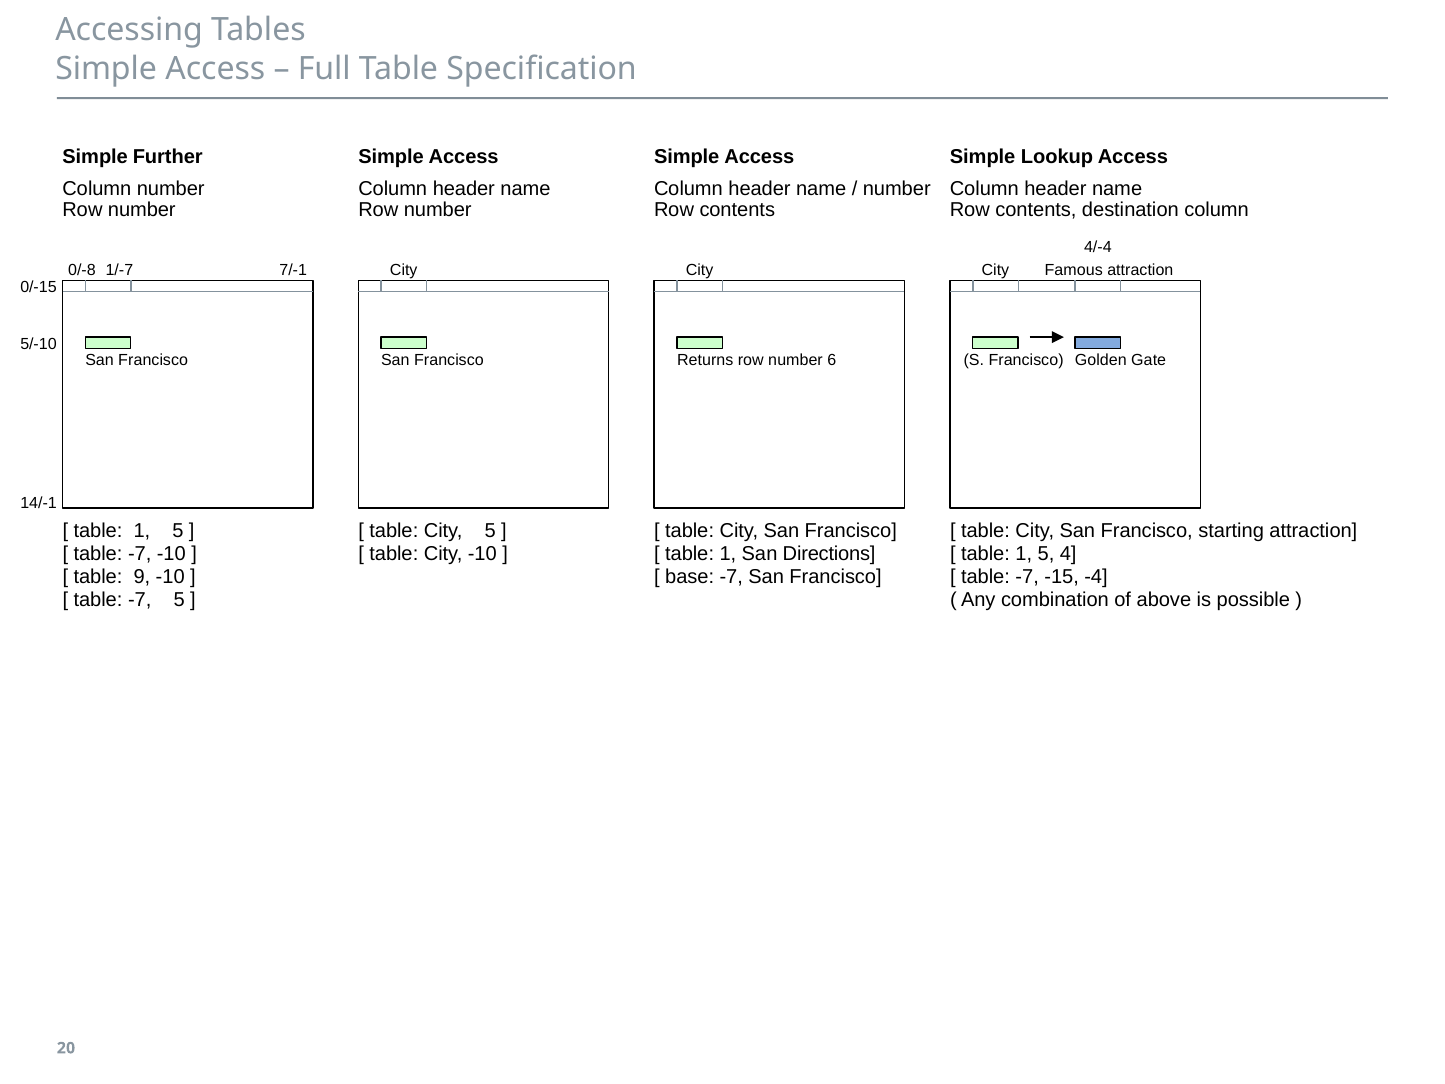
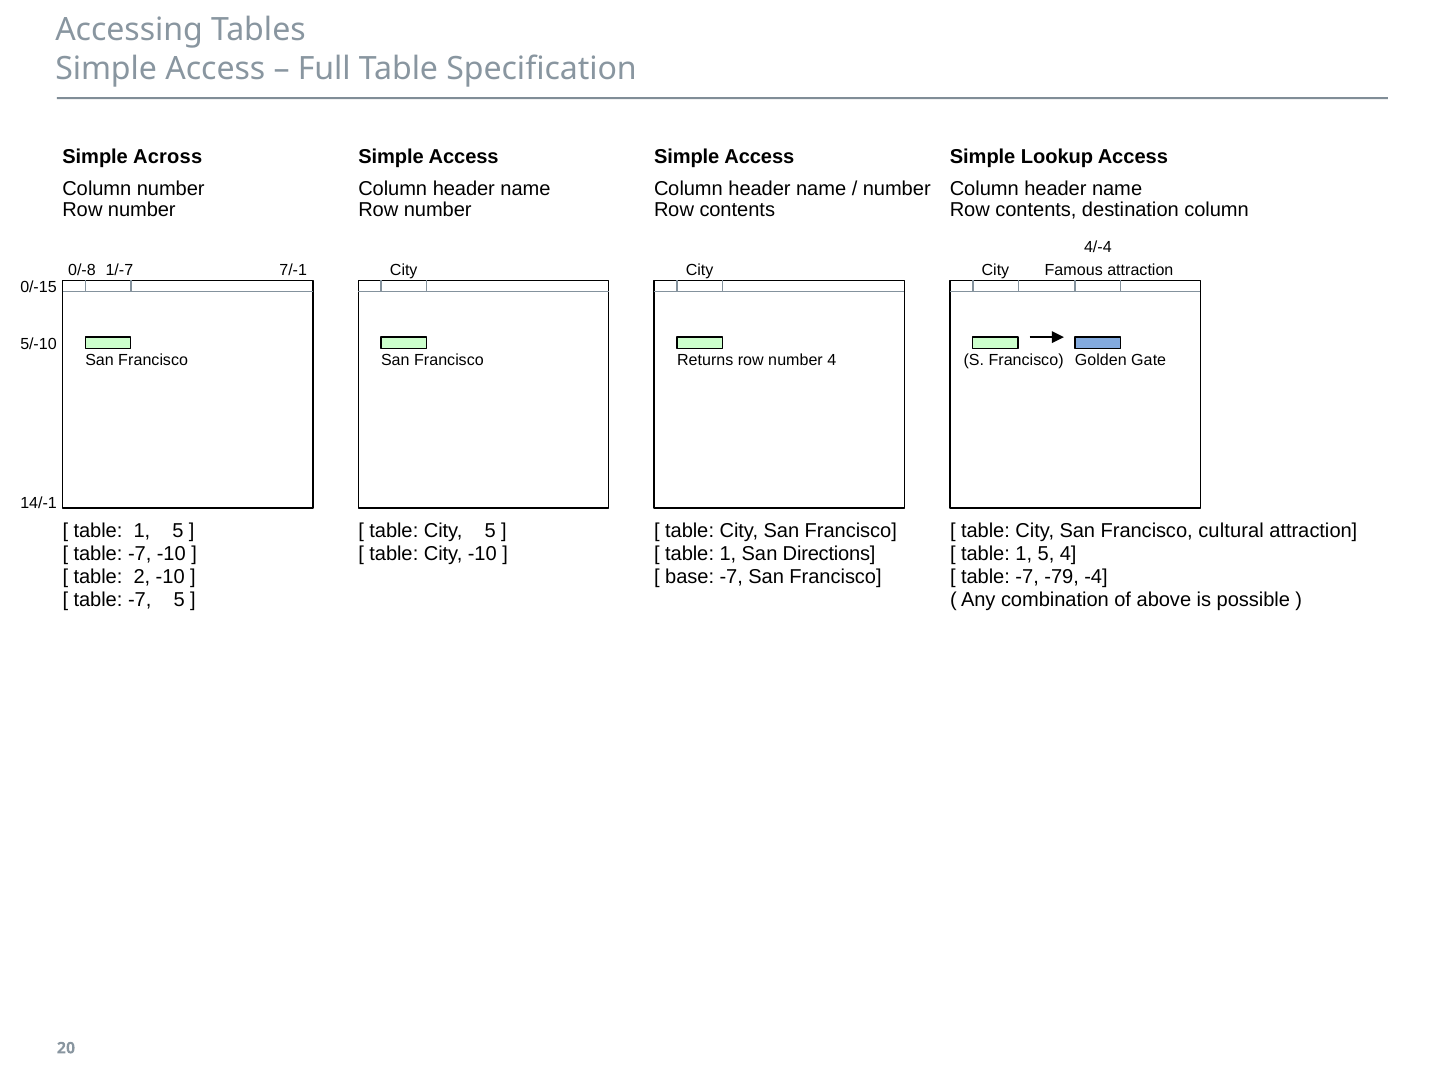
Further: Further -> Across (168, 156)
number 6: 6 -> 4 (832, 360)
starting: starting -> cultural (1231, 531)
-15: -15 -> -79 (1062, 577)
9: 9 -> 2 (142, 577)
